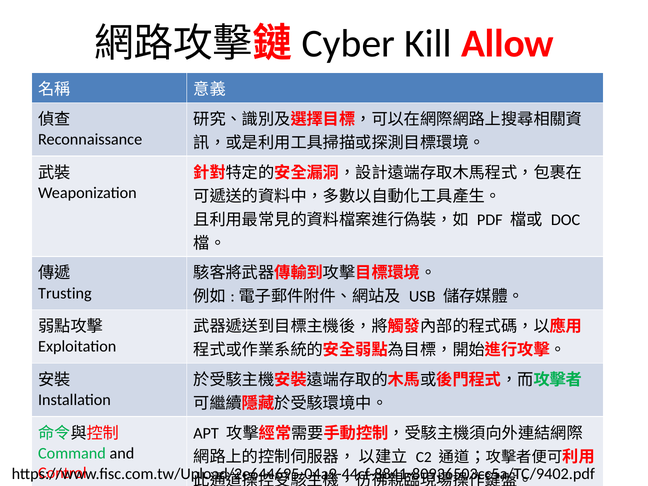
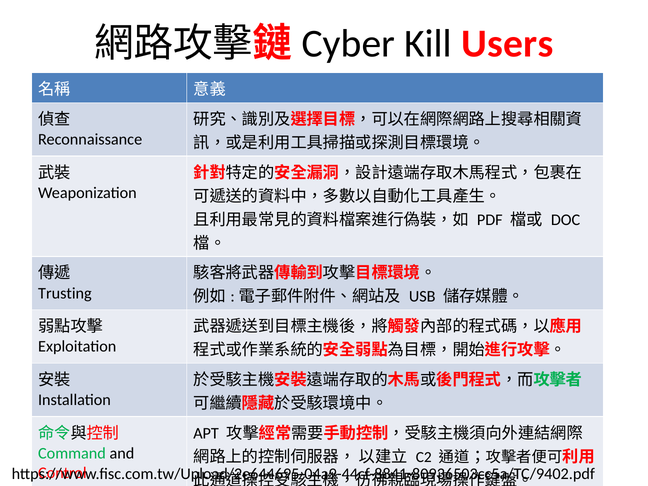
Allow: Allow -> Users (507, 43)
